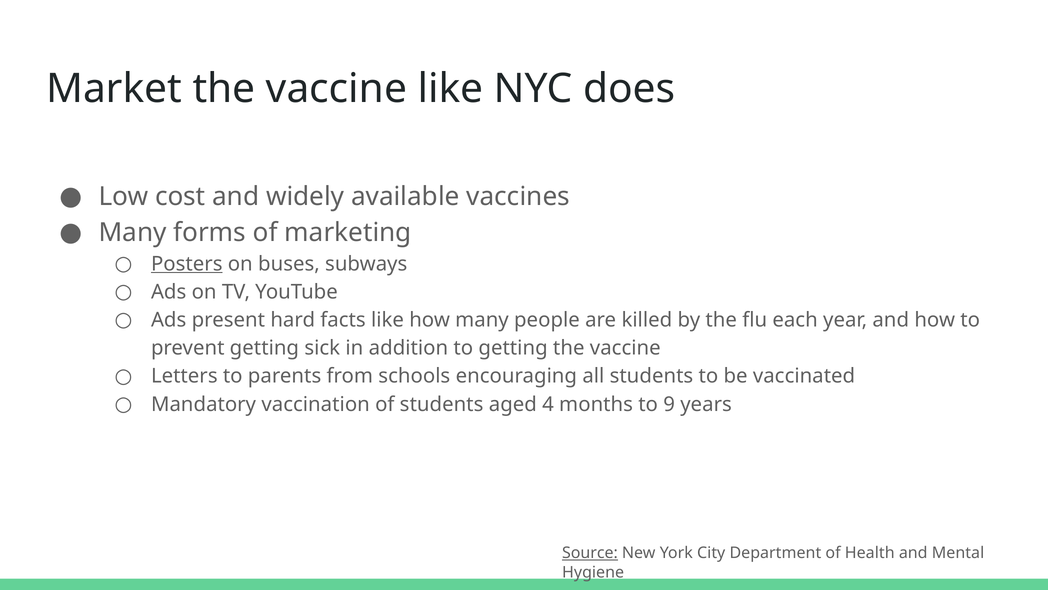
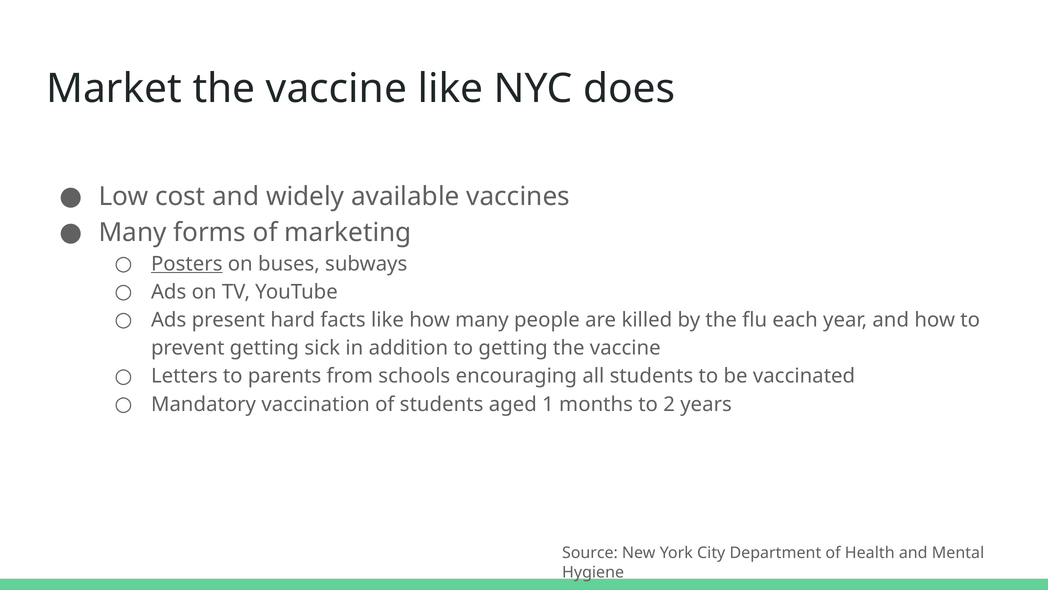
4: 4 -> 1 (548, 404)
9: 9 -> 2 (669, 404)
Source underline: present -> none (590, 553)
